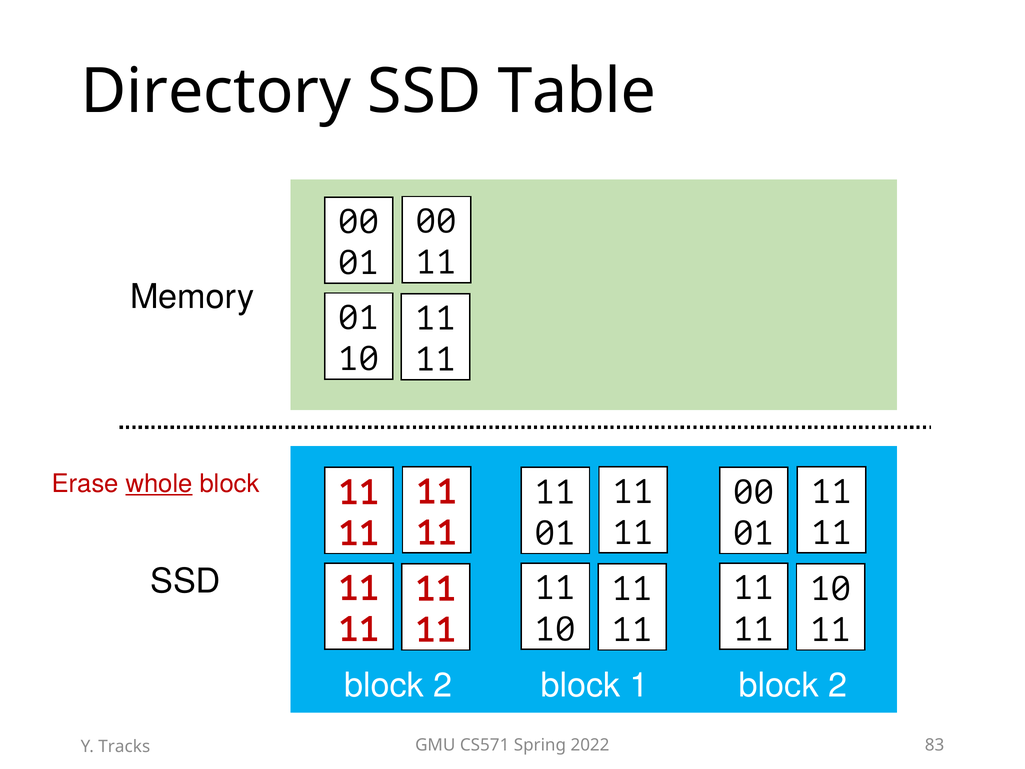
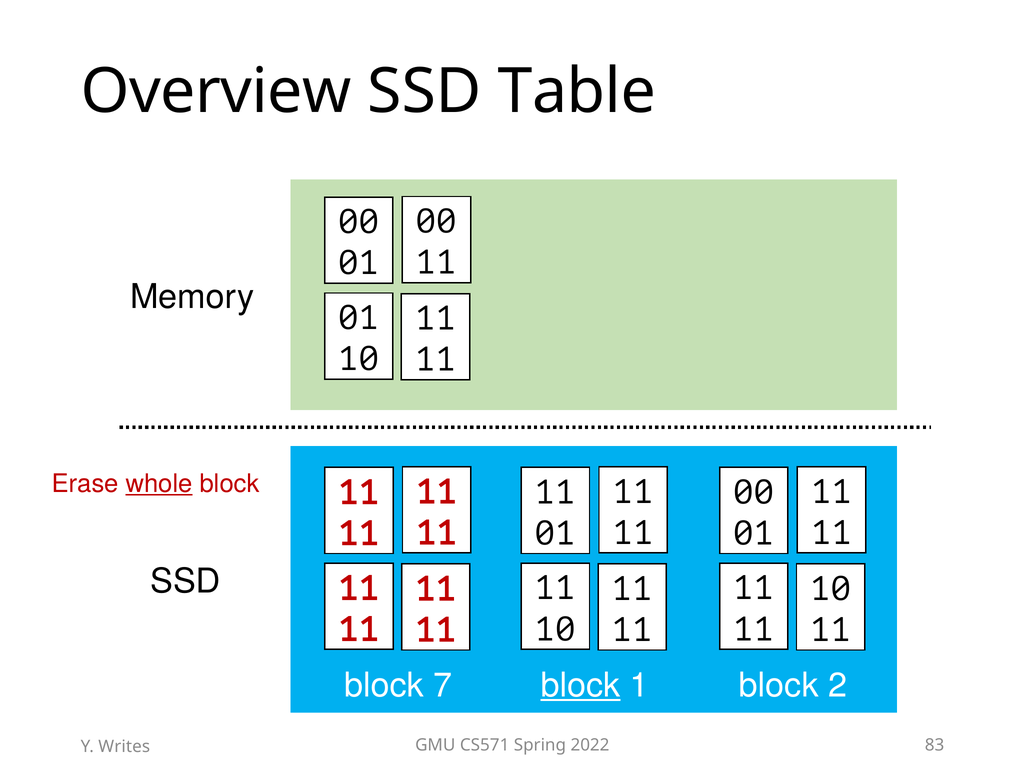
Directory: Directory -> Overview (216, 91)
2: 2 -> 7 (443, 685)
block underline: none -> present (580, 685)
Tracks: Tracks -> Writes (124, 746)
